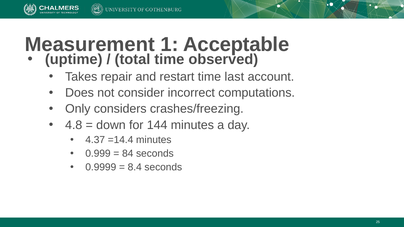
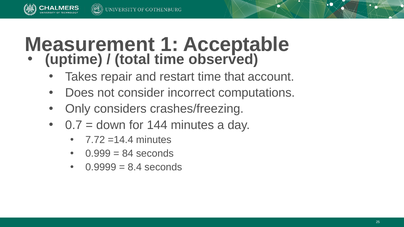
last: last -> that (234, 77)
4.8: 4.8 -> 0.7 (74, 125)
4.37: 4.37 -> 7.72 (95, 140)
